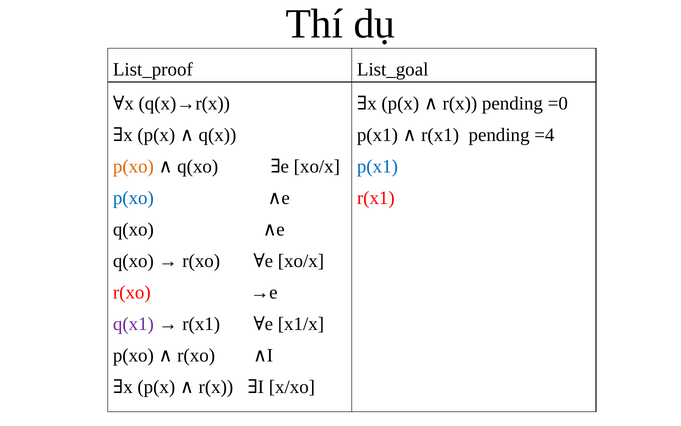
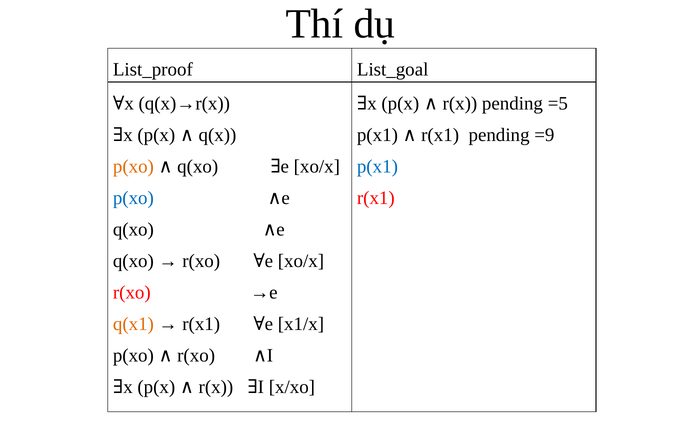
=0: =0 -> =5 (558, 103)
=4: =4 -> =9 (544, 135)
q(x1 colour: purple -> orange (133, 324)
